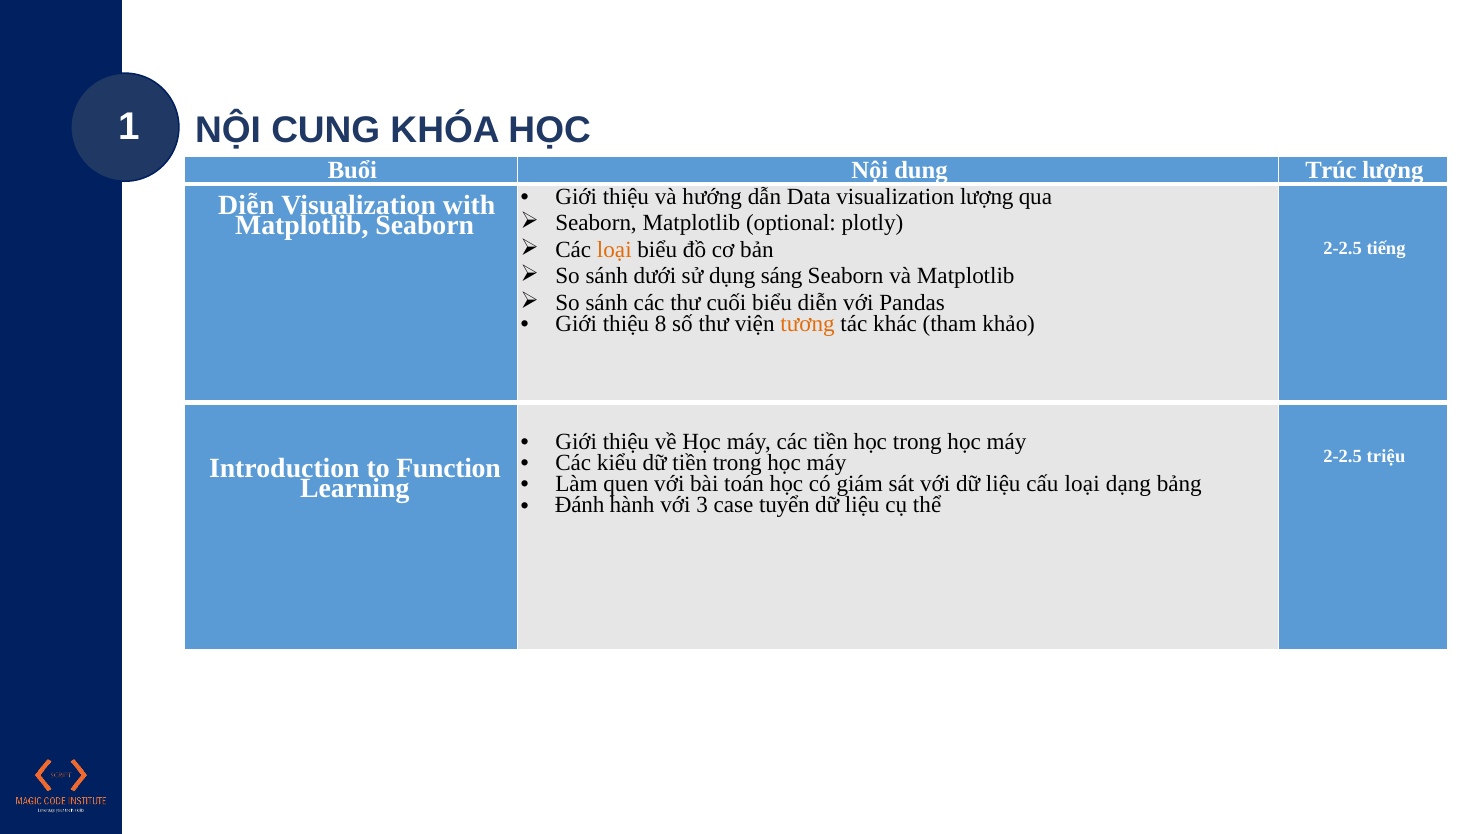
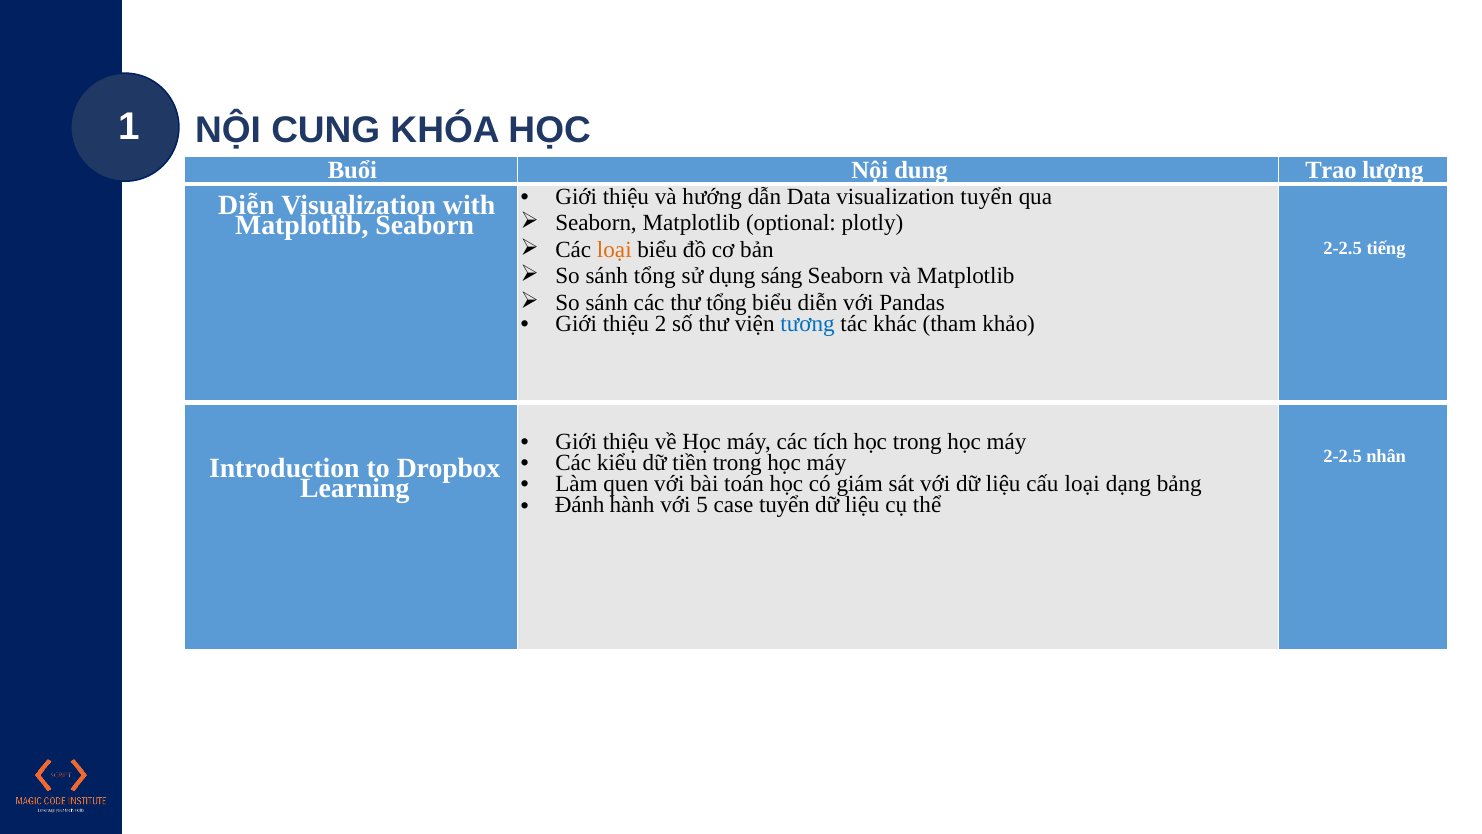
Trúc: Trúc -> Trao (1331, 170)
visualization lượng: lượng -> tuyển (987, 196)
sánh dưới: dưới -> tổng (655, 276)
thư cuối: cuối -> tổng (727, 303)
8: 8 -> 2 (661, 324)
tương colour: orange -> blue (808, 324)
các tiền: tiền -> tích (831, 442)
triệu: triệu -> nhân (1386, 456)
Function: Function -> Dropbox (449, 468)
3: 3 -> 5 (702, 505)
